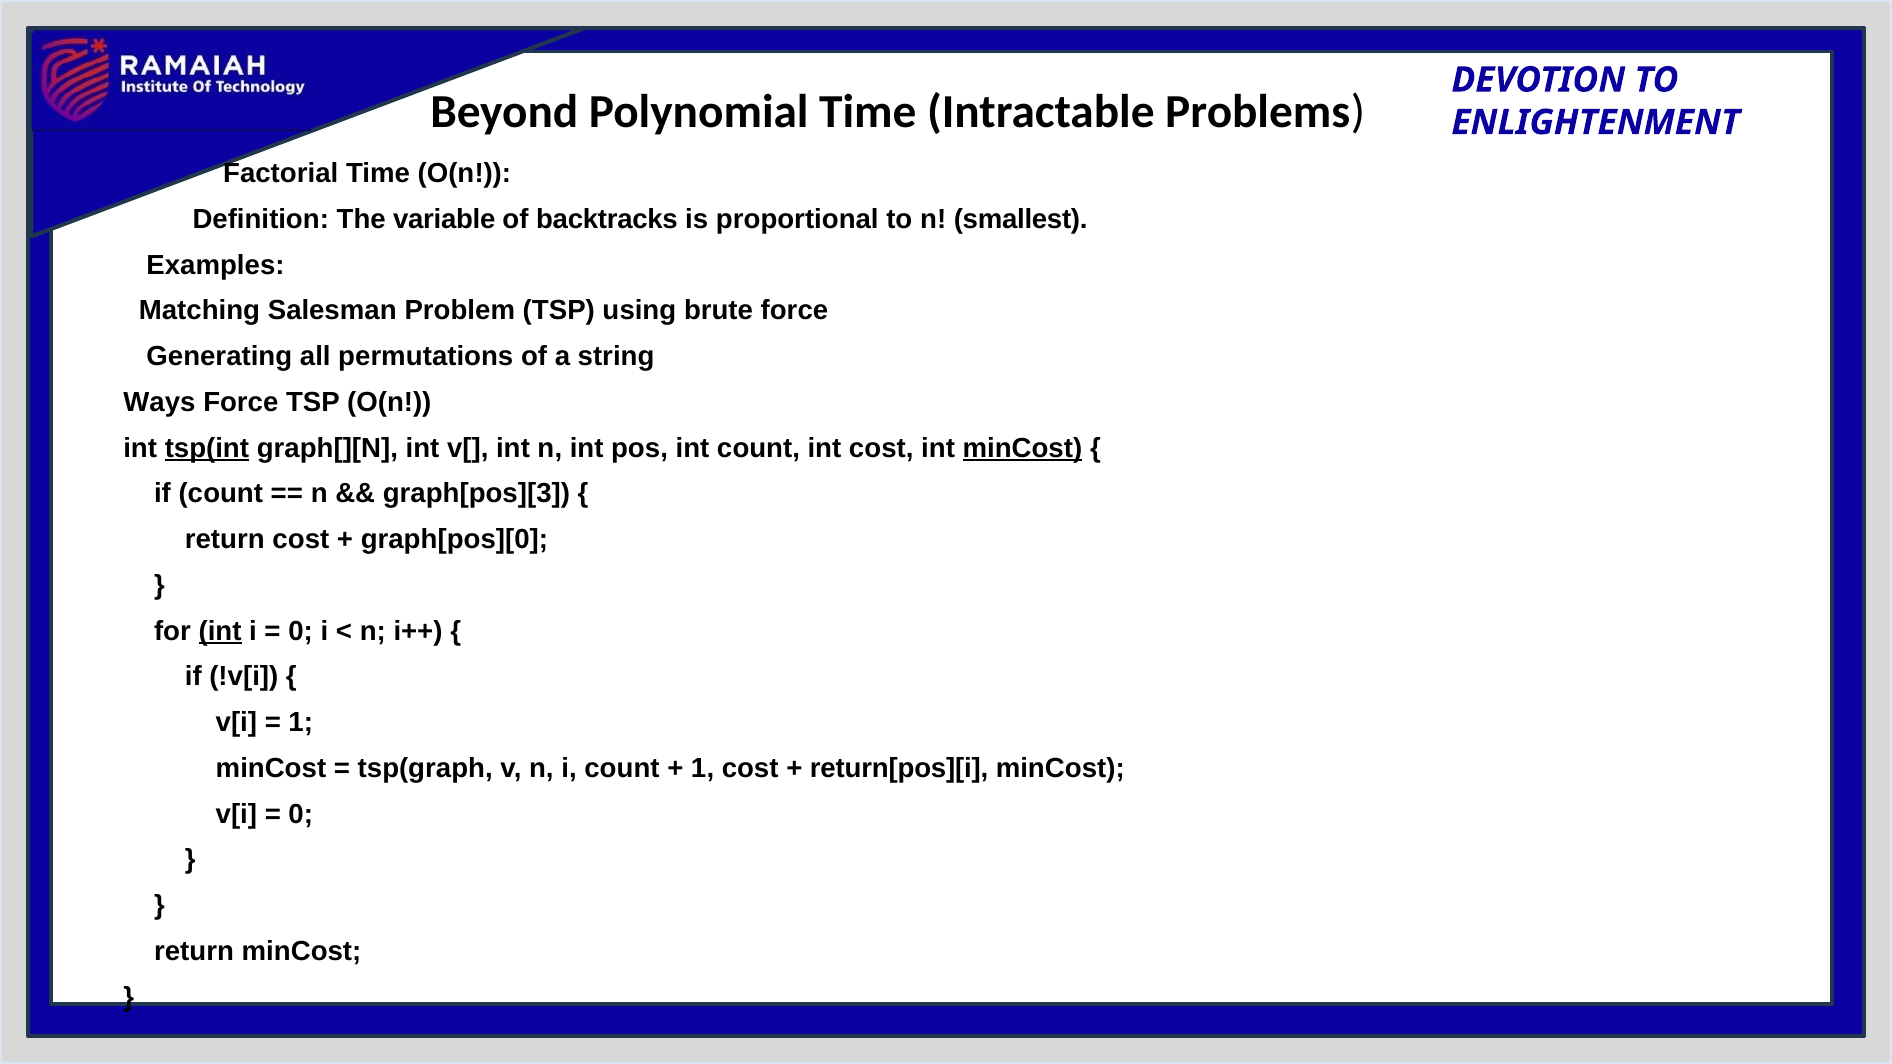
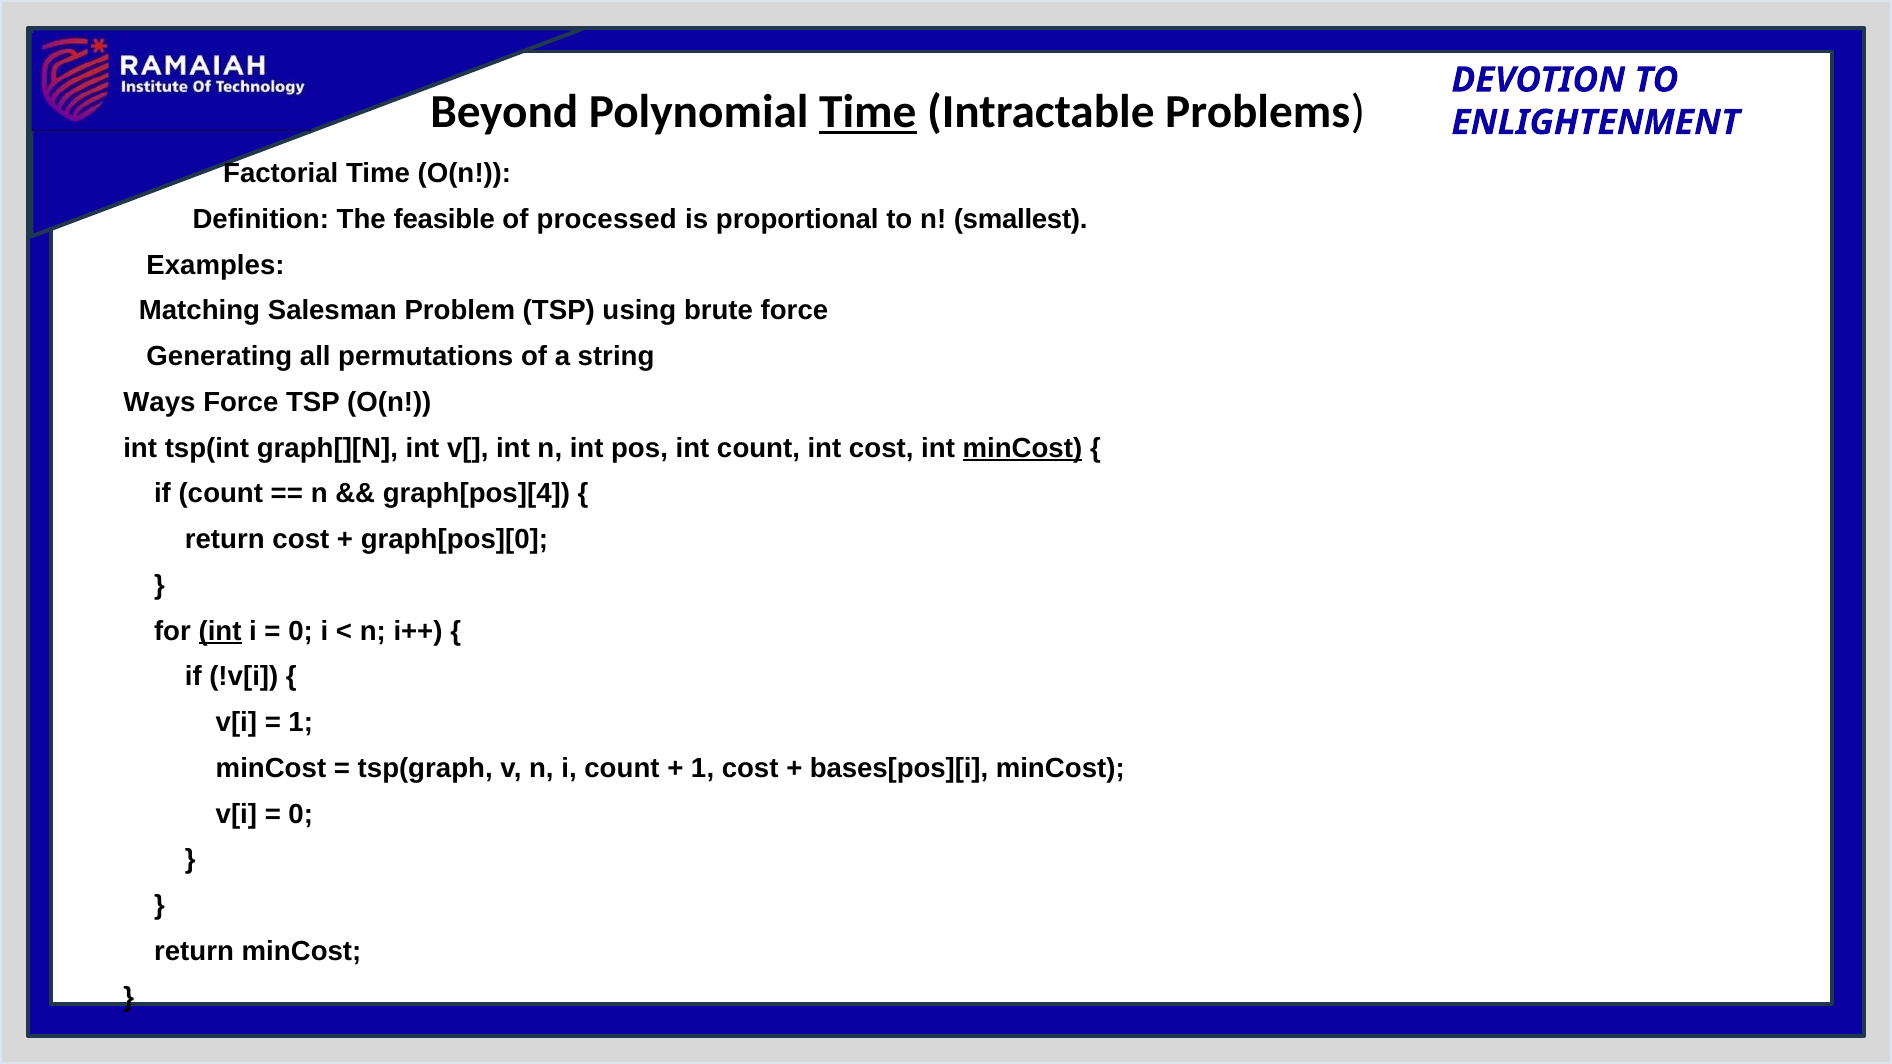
Time underline: none -> present (868, 112)
variable: variable -> feasible (444, 219)
backtracks: backtracks -> processed (607, 219)
tsp(int underline: present -> none (207, 448)
graph[pos][3: graph[pos][3 -> graph[pos][4 (476, 494)
return[pos][i: return[pos][i -> bases[pos][i (899, 768)
